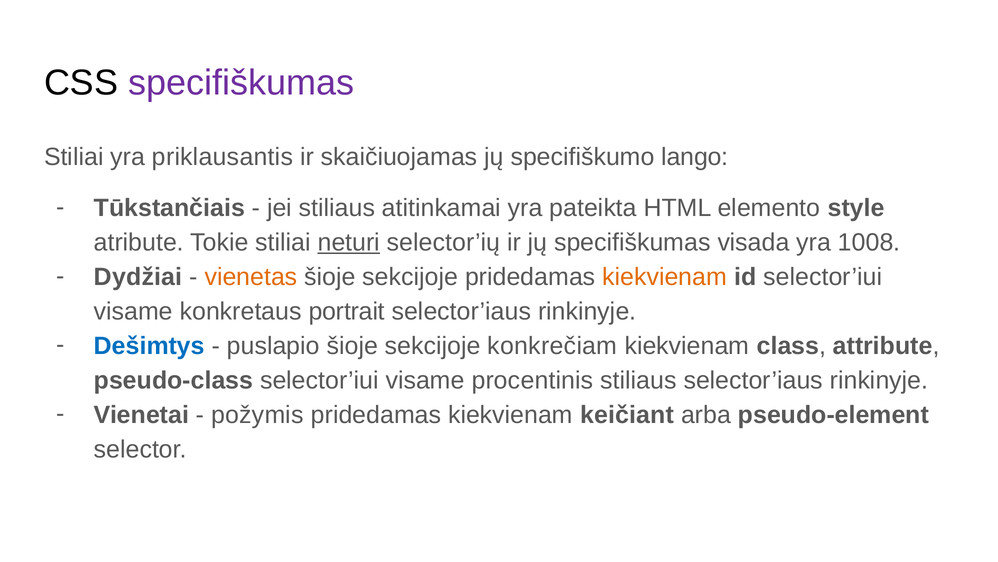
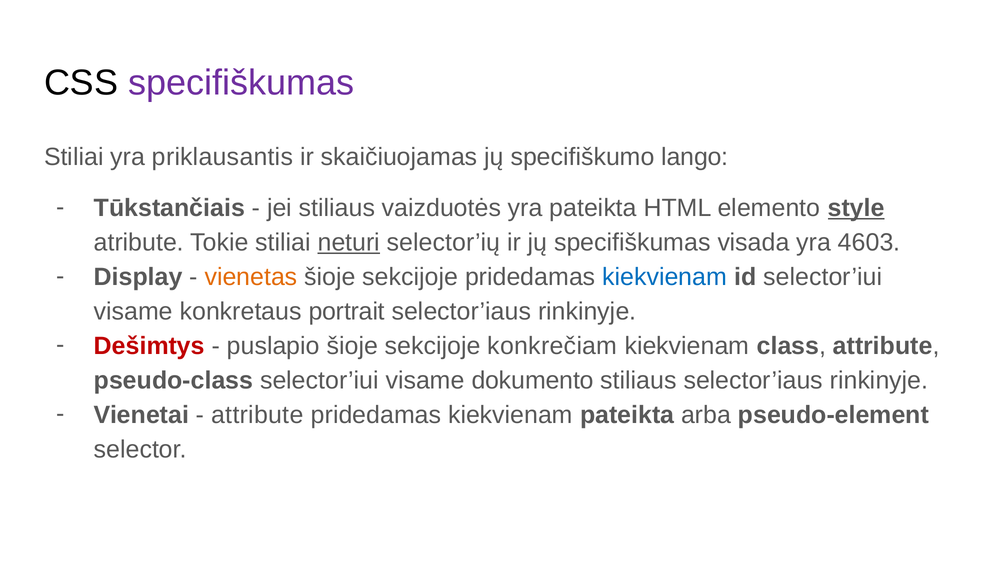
atitinkamai: atitinkamai -> vaizduotės (441, 208)
style underline: none -> present (856, 208)
1008: 1008 -> 4603 (869, 242)
Dydžiai: Dydžiai -> Display (138, 277)
kiekvienam colour: orange -> blue (665, 277)
Dešimtys colour: blue -> red (149, 346)
procentinis: procentinis -> dokumento (533, 380)
požymis: požymis -> attribute (257, 415)
kiekvienam keičiant: keičiant -> pateikta (627, 415)
